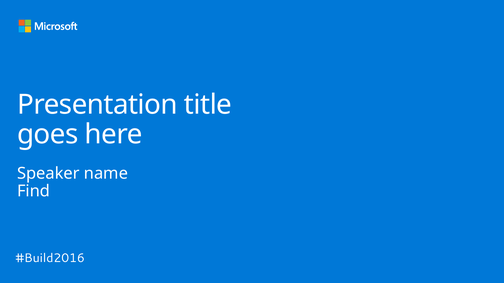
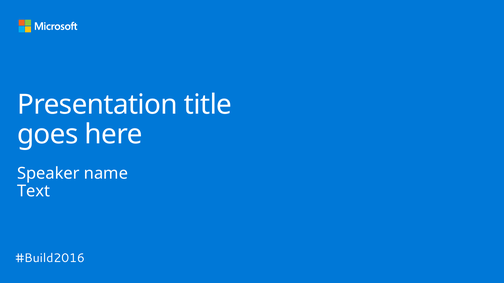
Find: Find -> Text (34, 191)
